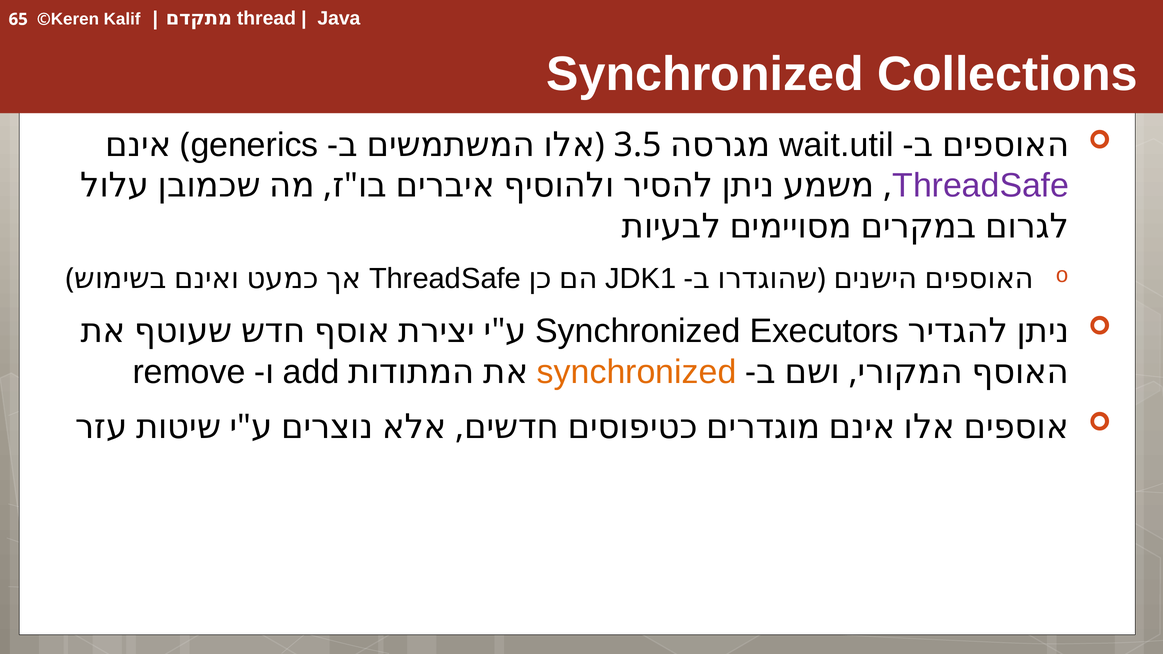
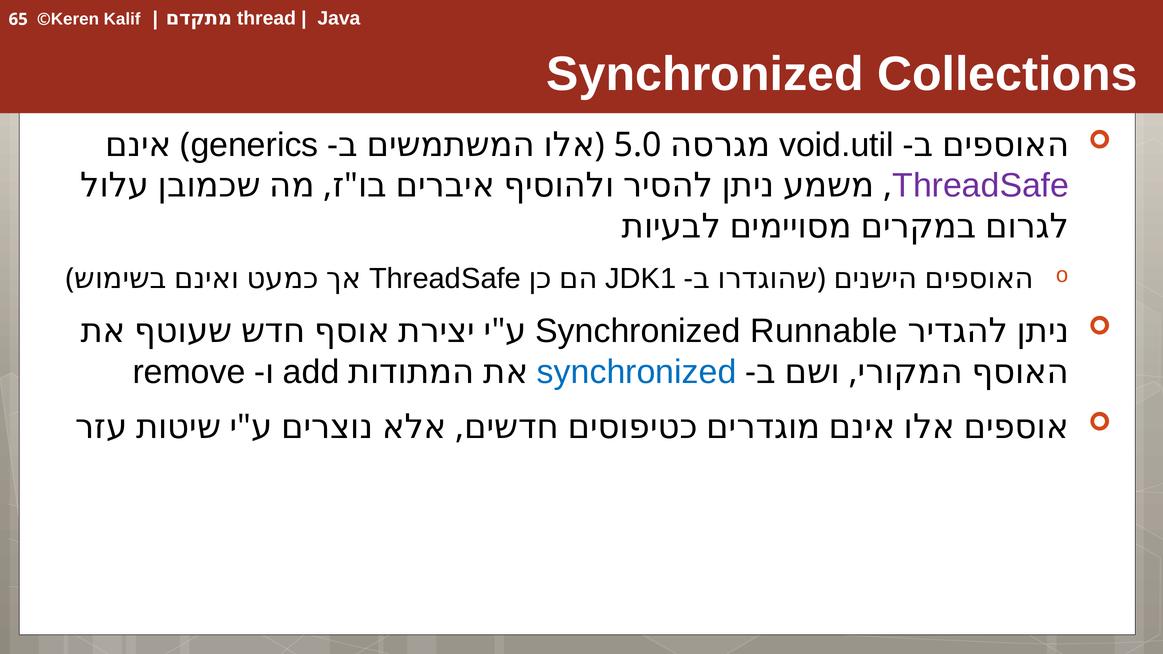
wait.util: wait.util -> void.util (836, 145)
3.5: 3.5 -> 5.0 (638, 145)
Executors: Executors -> Runnable (824, 331)
synchronized colour: orange -> blue (637, 372)
